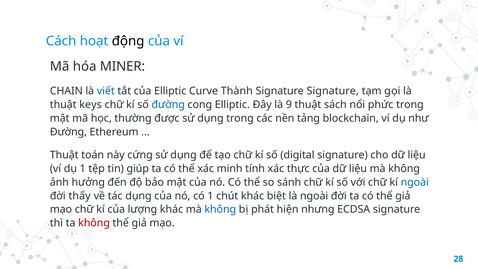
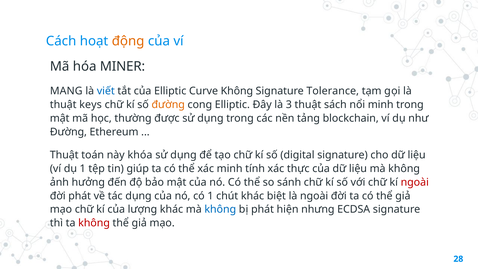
động colour: black -> orange (128, 41)
CHAIN: CHAIN -> MANG (66, 91)
Curve Thành: Thành -> Không (237, 91)
Signature Signature: Signature -> Tolerance (333, 91)
đường colour: blue -> orange (168, 105)
9: 9 -> 3 (289, 105)
nổi phức: phức -> minh (381, 105)
cứng: cứng -> khóa (140, 155)
ngoài colour: blue -> red (415, 182)
đời thấy: thấy -> phát (80, 196)
